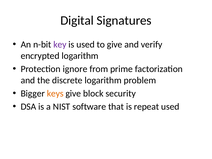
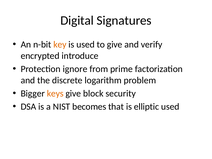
key colour: purple -> orange (60, 44)
encrypted logarithm: logarithm -> introduce (80, 56)
software: software -> becomes (89, 107)
repeat: repeat -> elliptic (146, 107)
